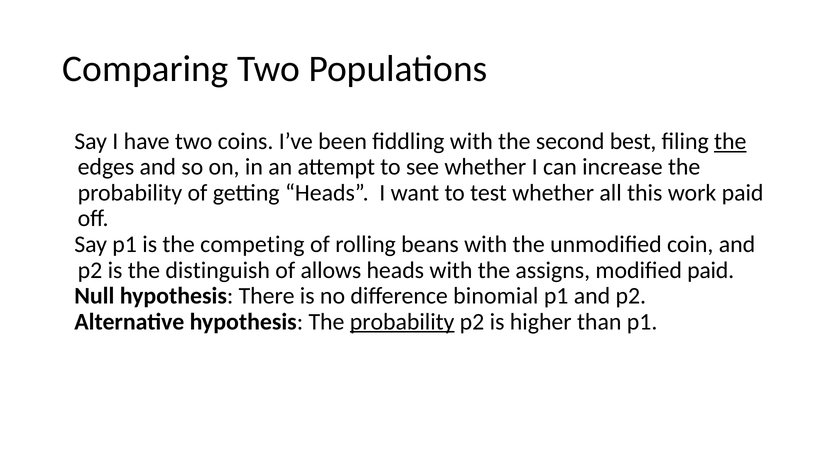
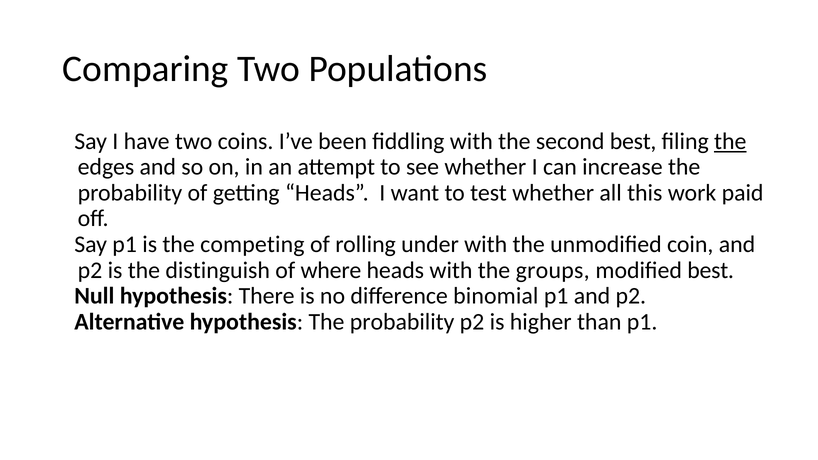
beans: beans -> under (430, 244)
allows: allows -> where (331, 270)
assigns: assigns -> groups (553, 270)
modified paid: paid -> best (711, 270)
probability underline: present -> none (402, 322)
